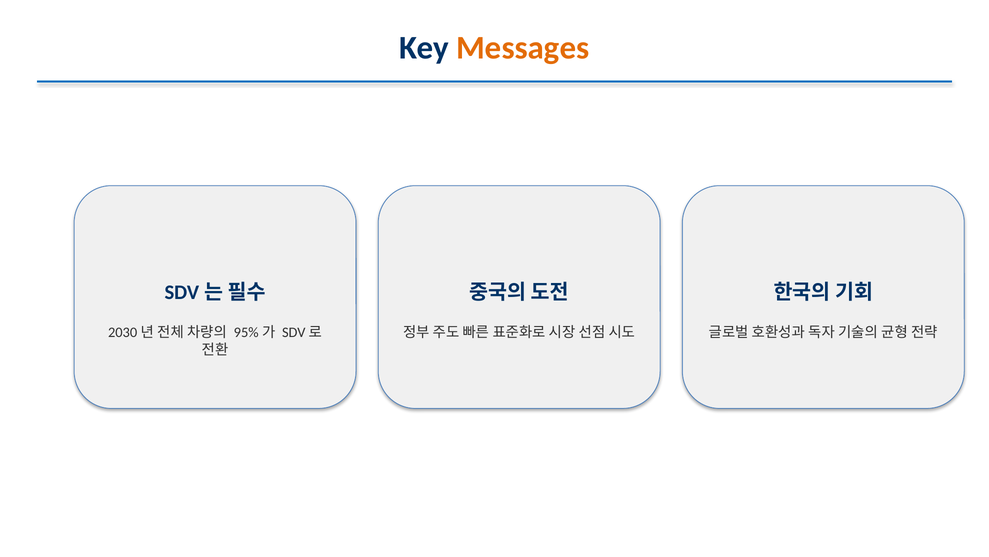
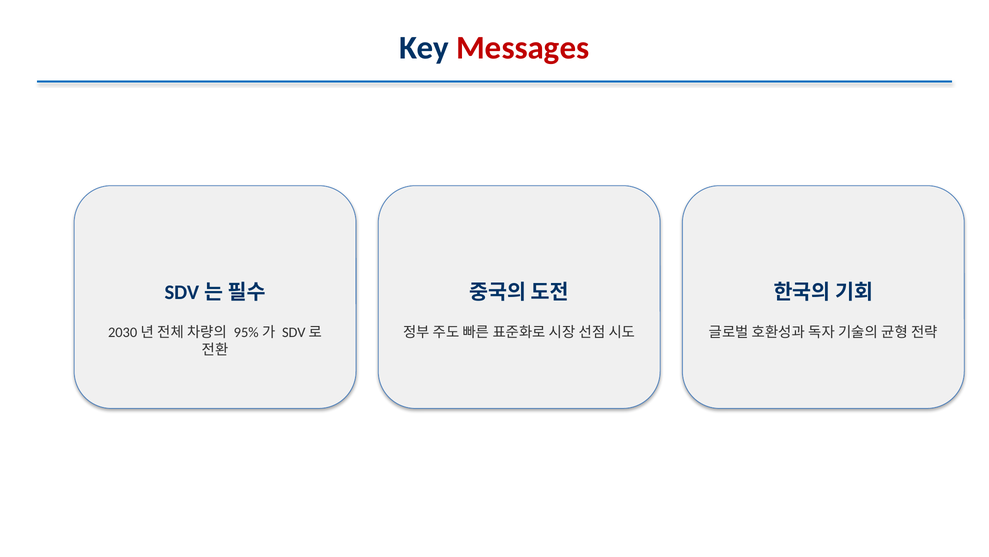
Messages colour: orange -> red (523, 48)
